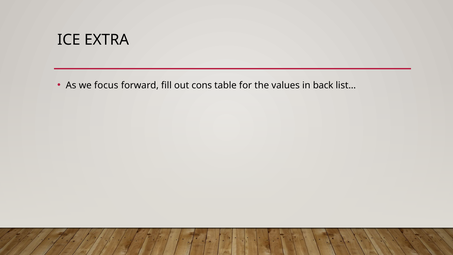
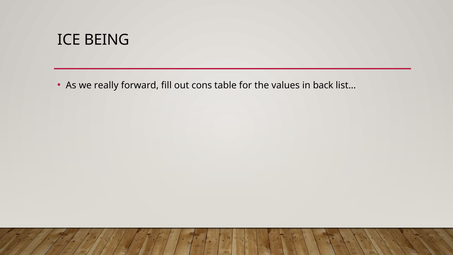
EXTRA: EXTRA -> BEING (107, 40)
focus: focus -> really (106, 85)
